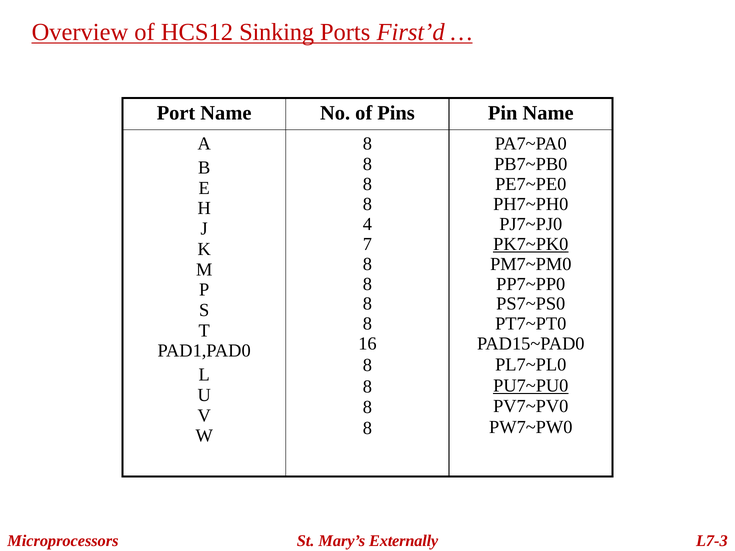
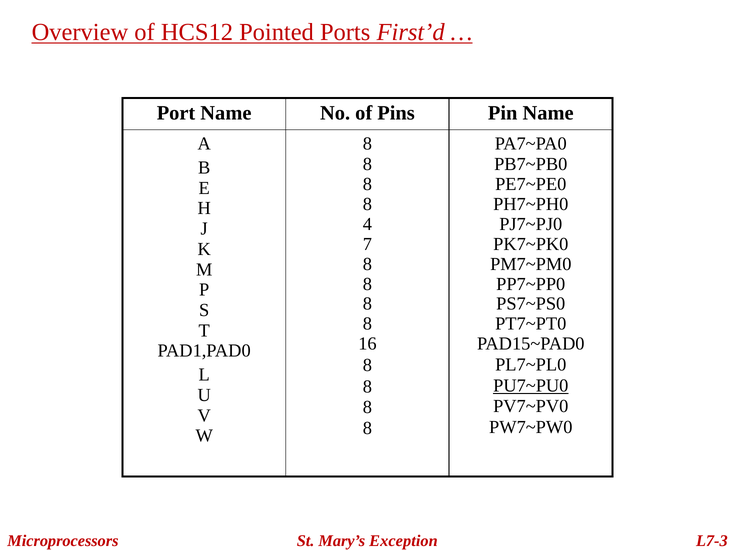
Sinking: Sinking -> Pointed (276, 32)
PK7~PK0 underline: present -> none (531, 244)
Externally: Externally -> Exception (404, 541)
